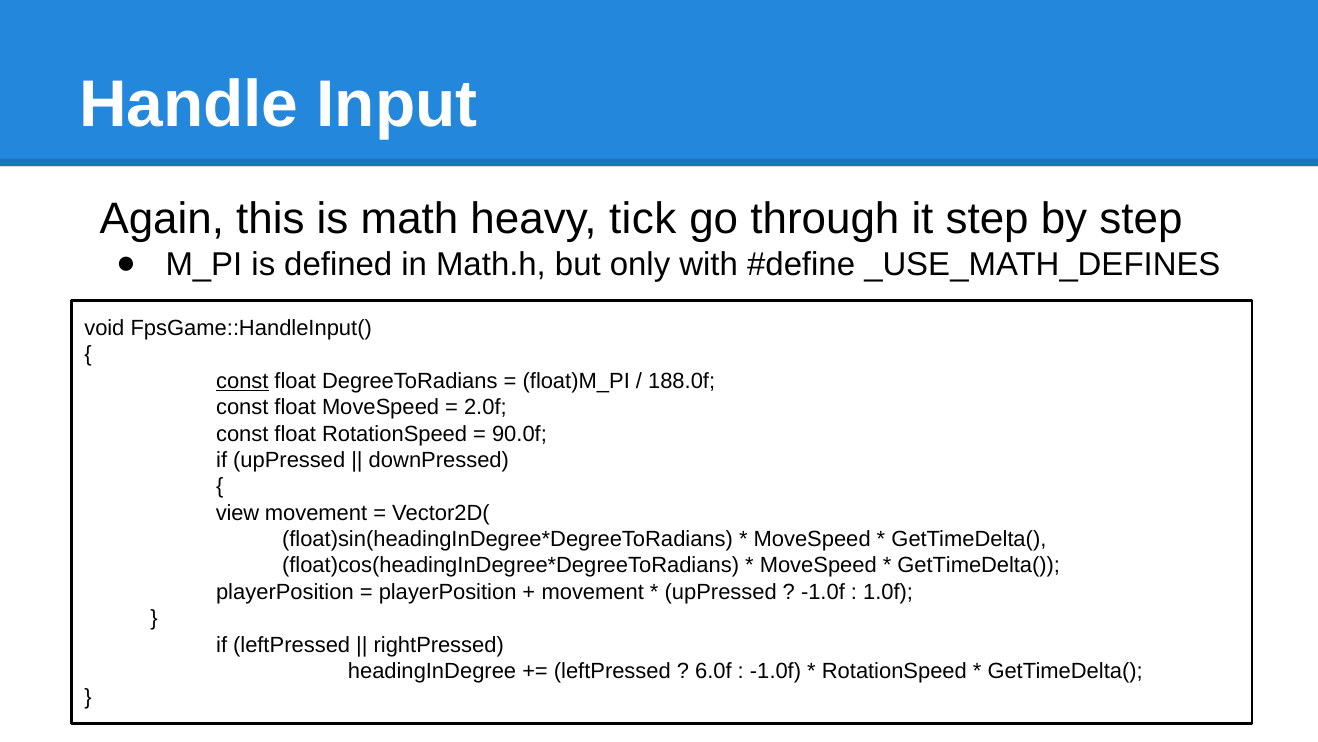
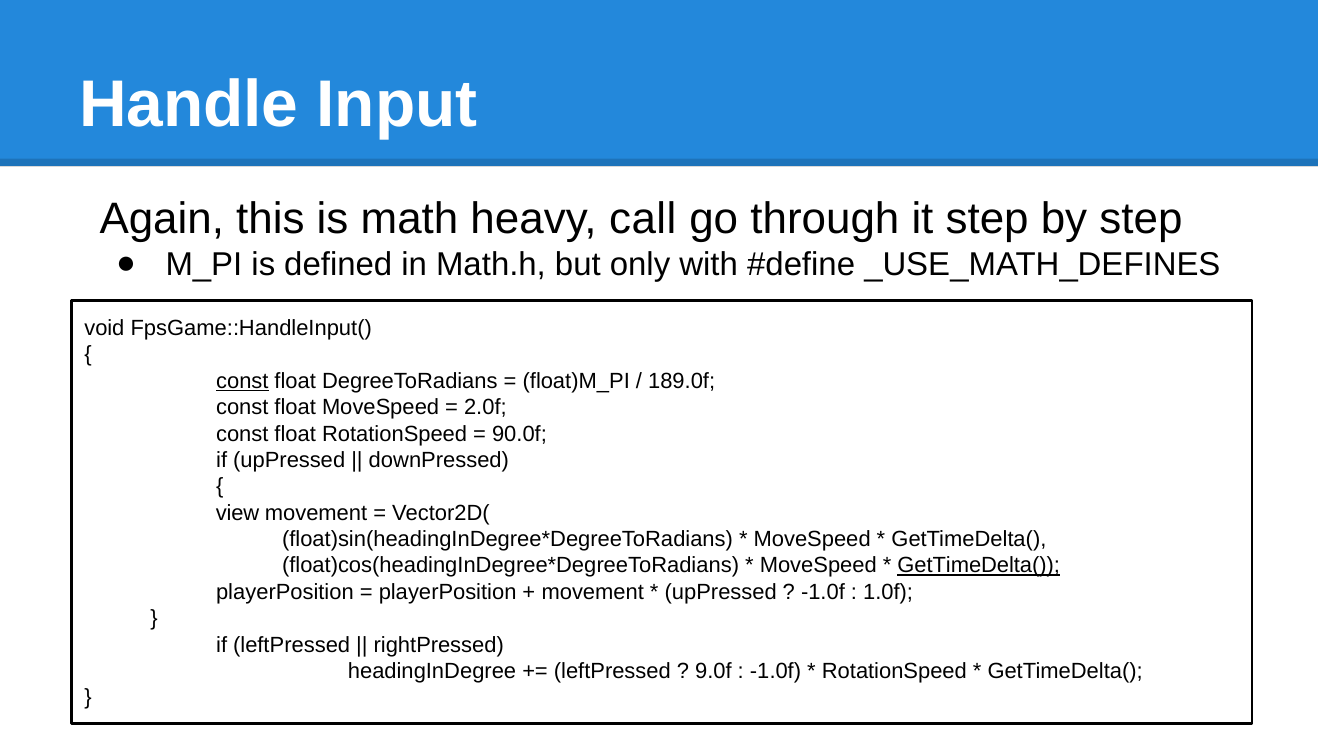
tick: tick -> call (643, 219)
188.0f: 188.0f -> 189.0f (682, 381)
GetTimeDelta( underline: none -> present (979, 565)
6.0f: 6.0f -> 9.0f (713, 671)
